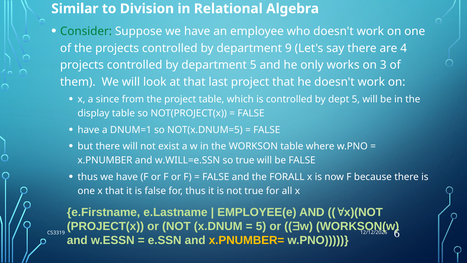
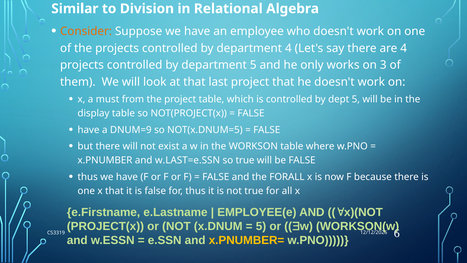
Consider colour: green -> orange (86, 31)
department 9: 9 -> 4 (288, 48)
since: since -> must (108, 99)
DNUM=1: DNUM=1 -> DNUM=9 (131, 130)
w.WILL=e.SSN: w.WILL=e.SSN -> w.LAST=e.SSN (187, 160)
